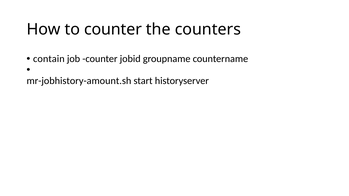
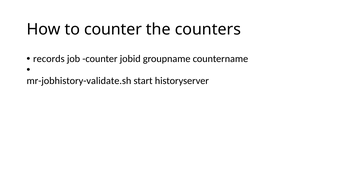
contain: contain -> records (49, 59)
mr-jobhistory-amount.sh: mr-jobhistory-amount.sh -> mr-jobhistory-validate.sh (79, 81)
